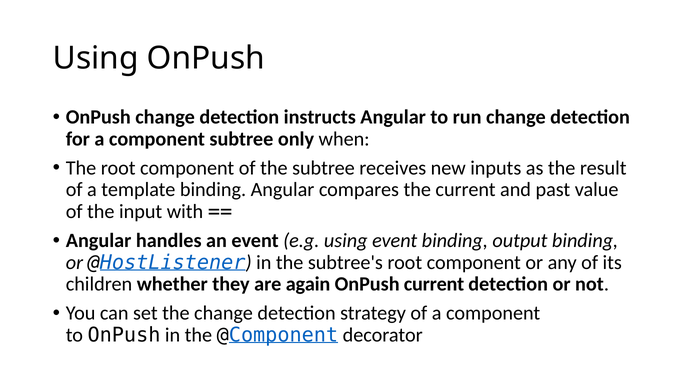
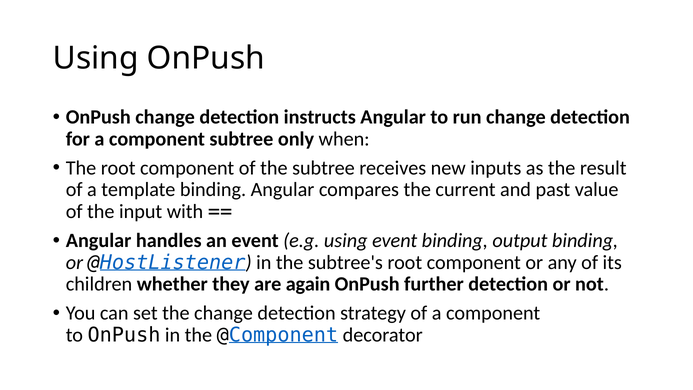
OnPush current: current -> further (434, 284)
